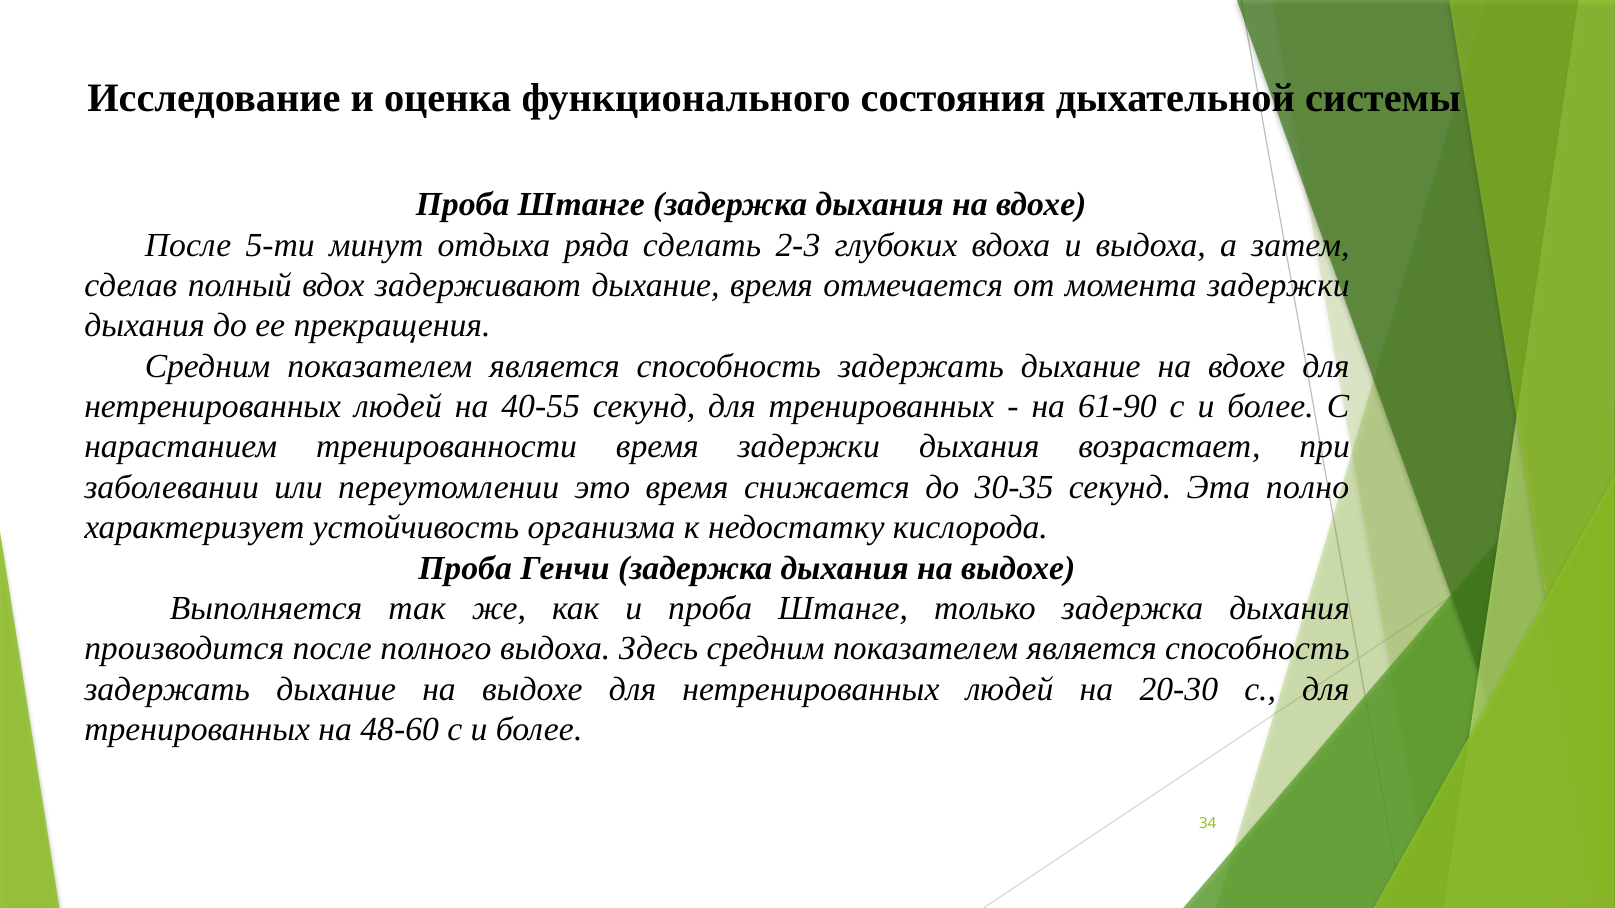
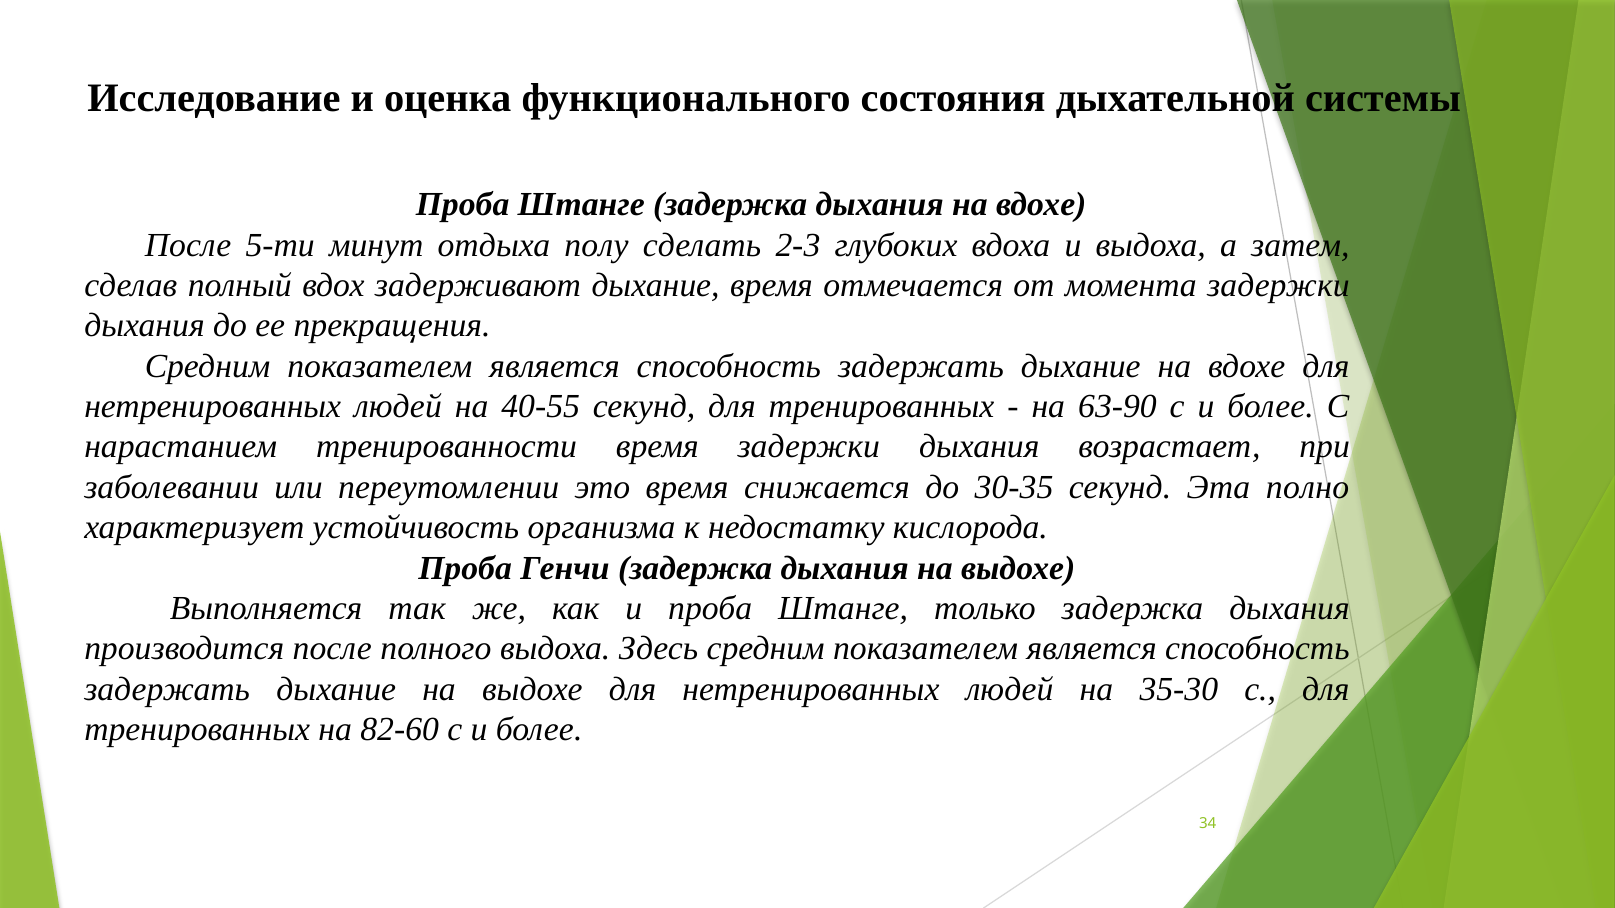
ряда: ряда -> полу (596, 245)
61-90: 61-90 -> 63-90 (1117, 407)
20-30: 20-30 -> 35-30 (1179, 689)
48-60: 48-60 -> 82-60 (400, 730)
